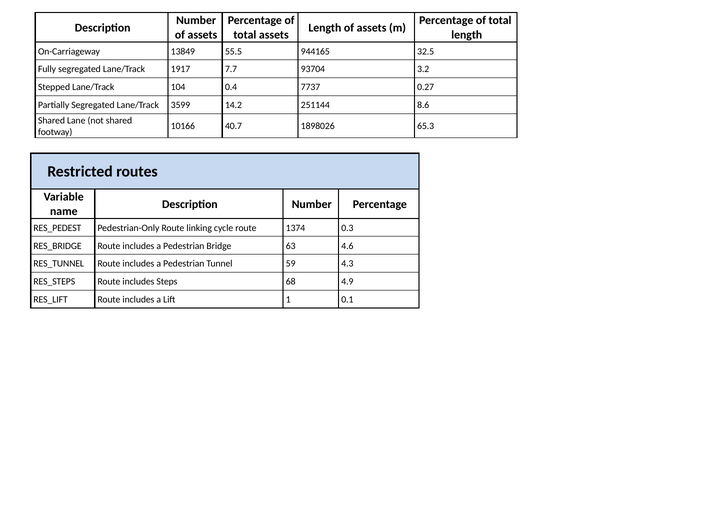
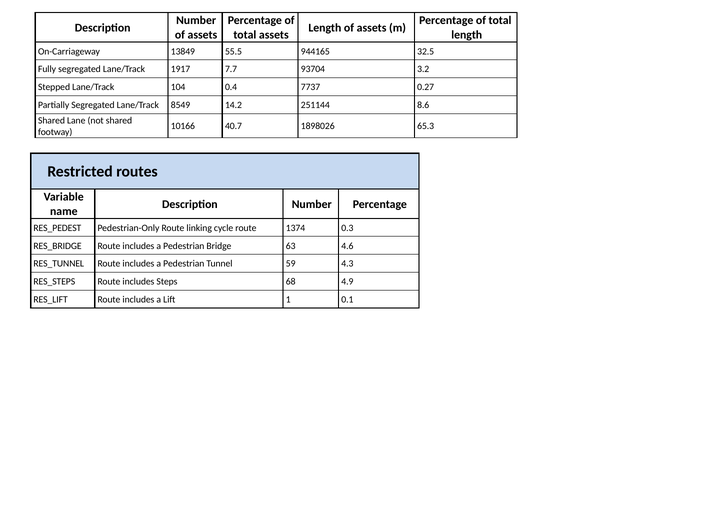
3599: 3599 -> 8549 (180, 105)
